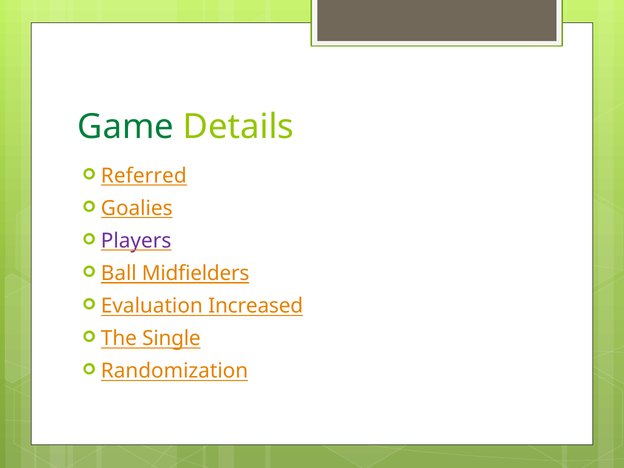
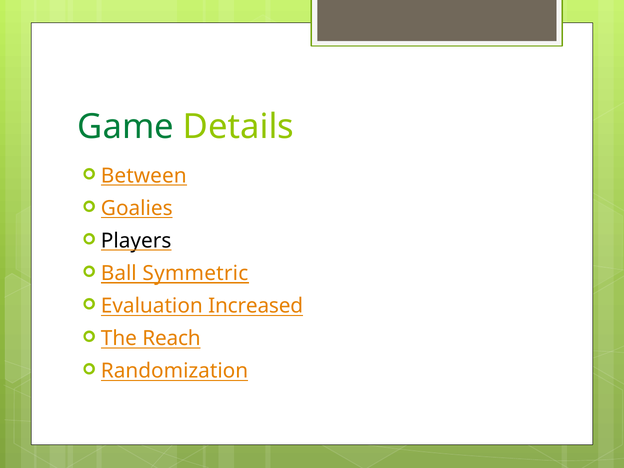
Referred: Referred -> Between (144, 176)
Players colour: purple -> black (136, 241)
Midfielders: Midfielders -> Symmetric (195, 273)
Single: Single -> Reach (171, 338)
